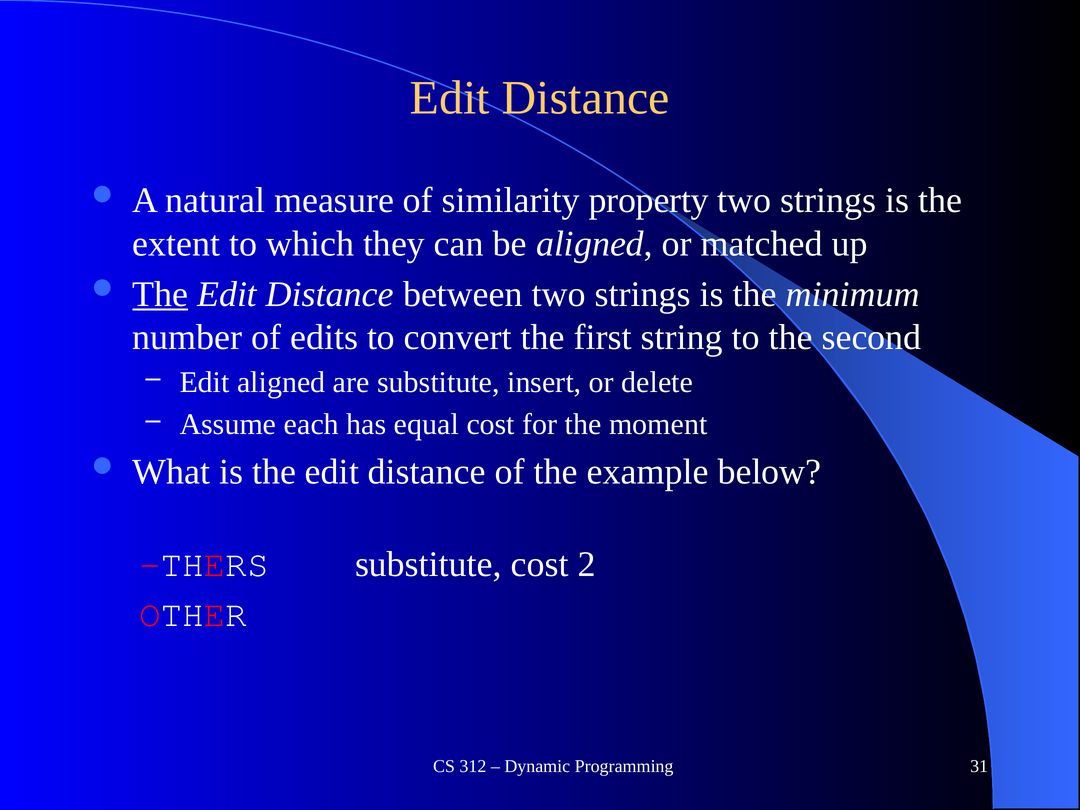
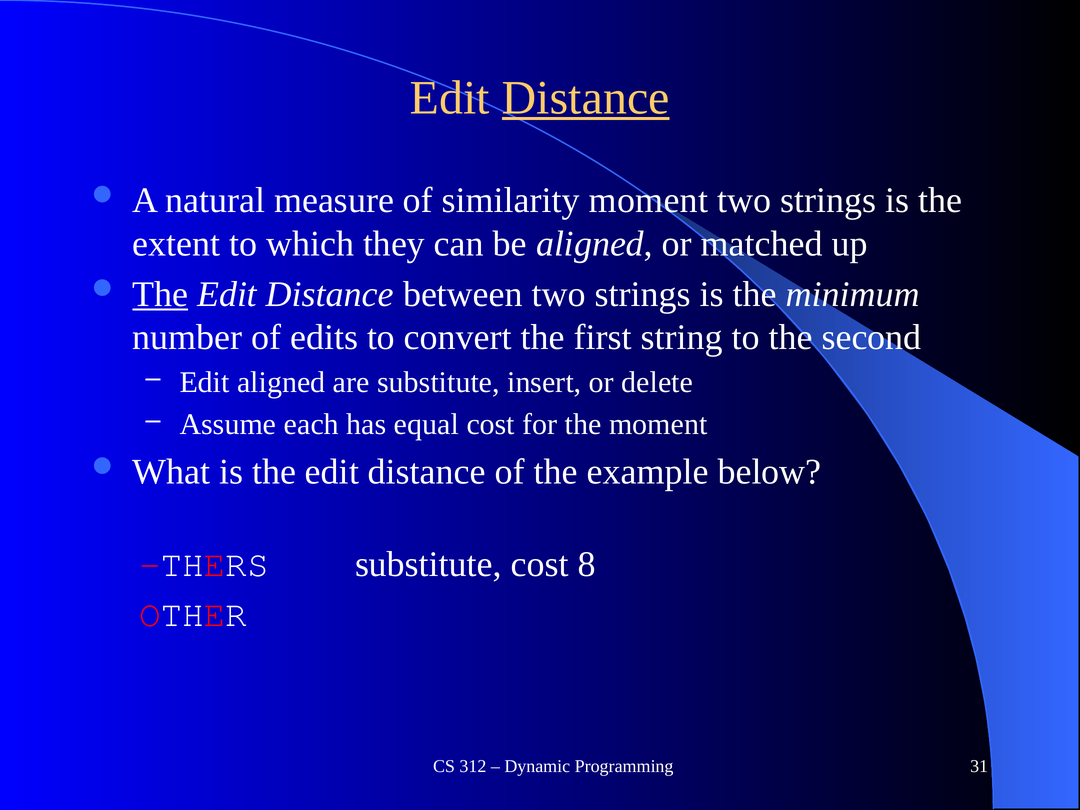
Distance underline: none -> present (586, 98)
similarity property: property -> moment (648, 201)
2: 2 -> 8 (587, 564)
